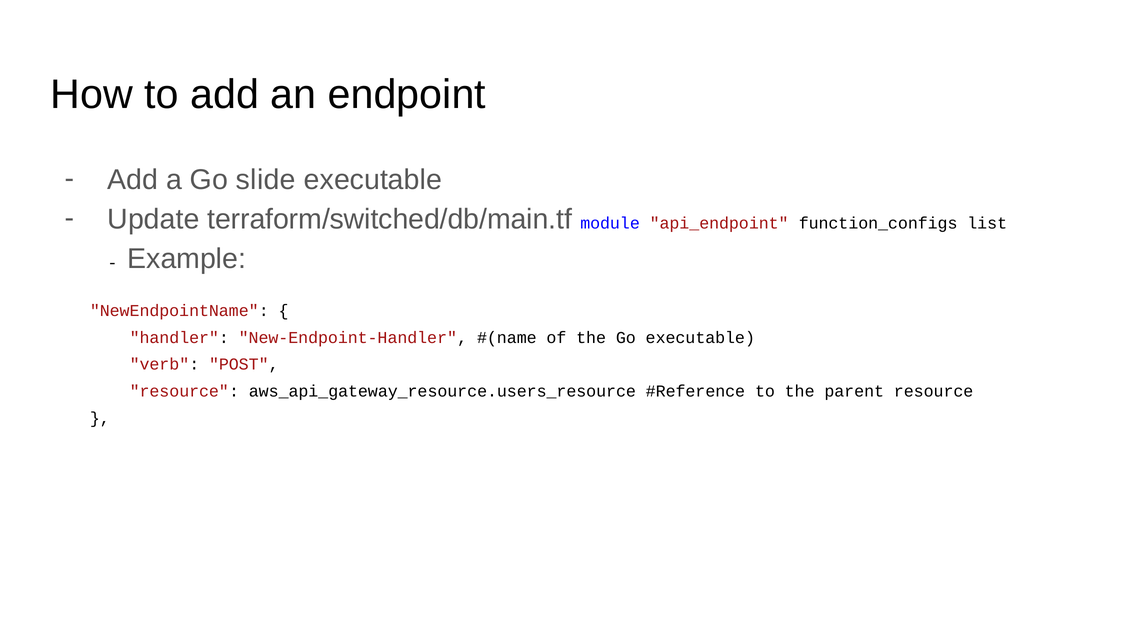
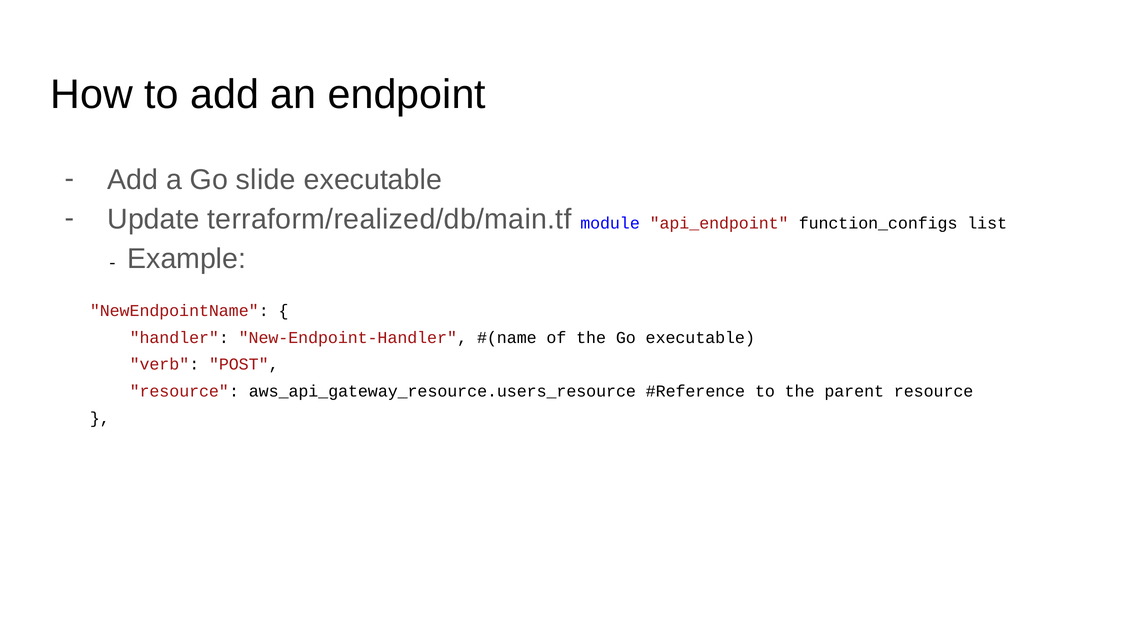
terraform/switched/db/main.tf: terraform/switched/db/main.tf -> terraform/realized/db/main.tf (389, 219)
